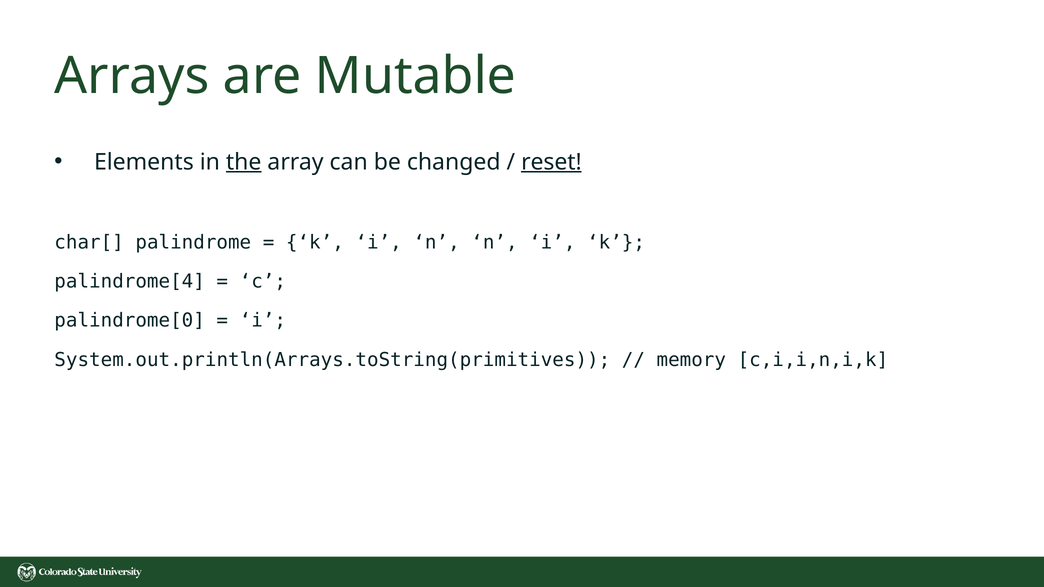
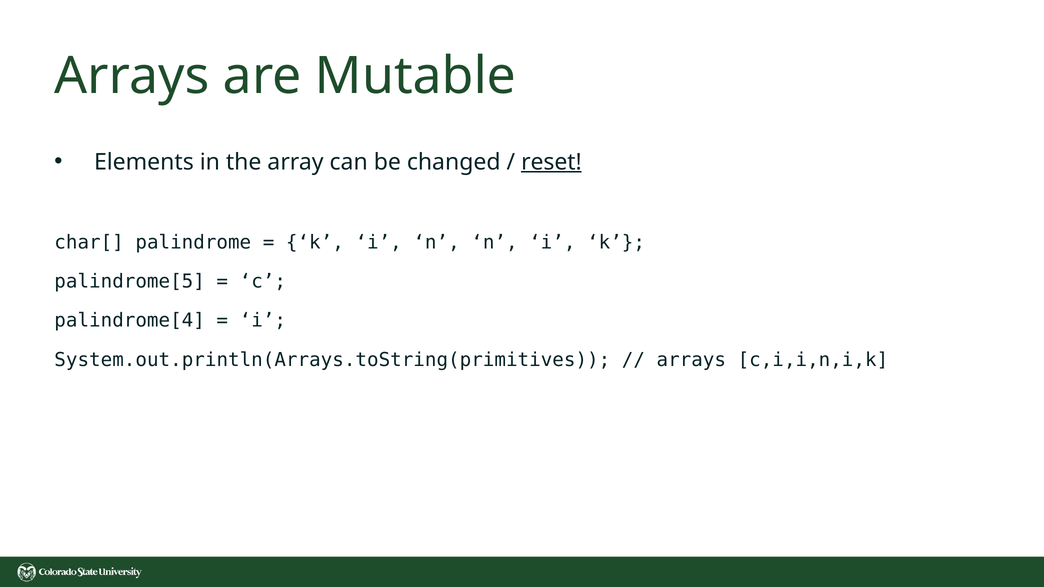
the underline: present -> none (244, 162)
palindrome[4: palindrome[4 -> palindrome[5 (130, 282)
palindrome[0: palindrome[0 -> palindrome[4 (130, 321)
memory: memory -> arrays (691, 360)
